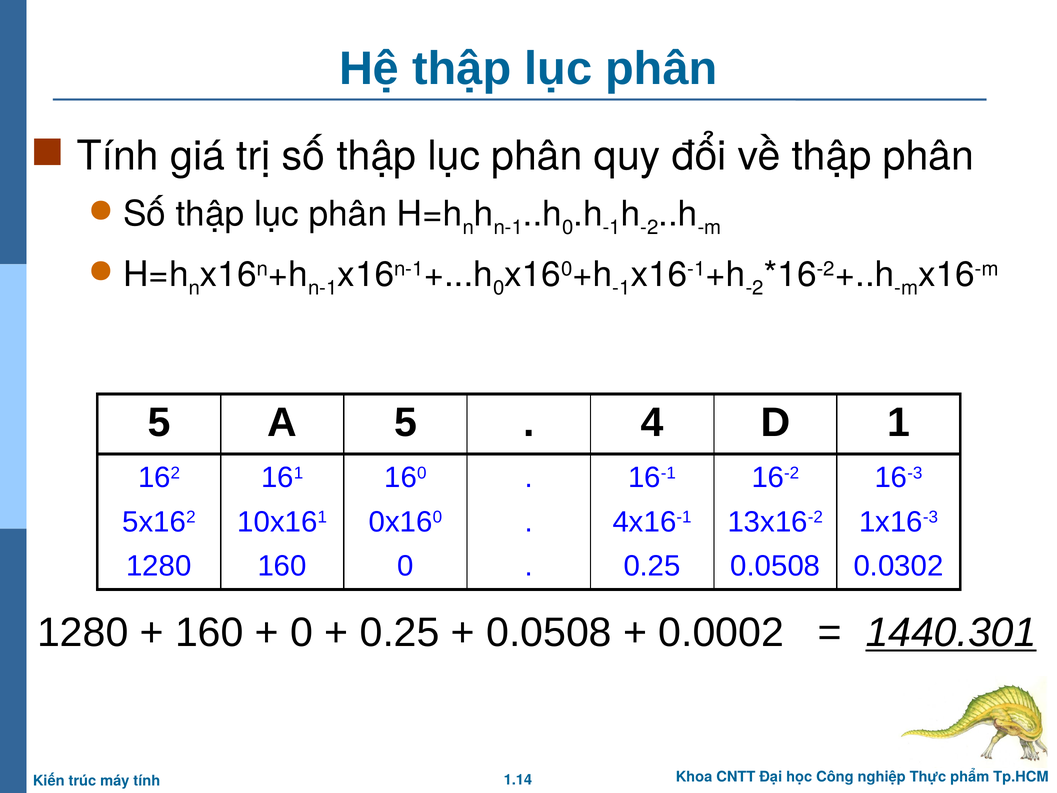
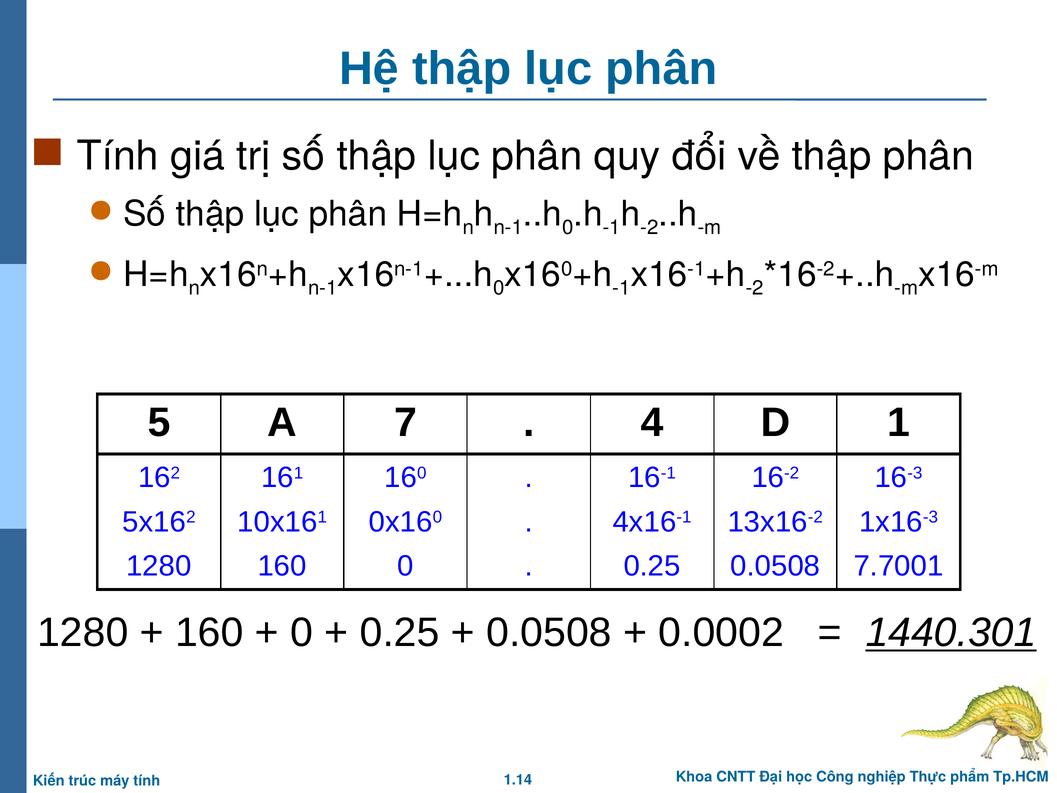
A 5: 5 -> 7 (405, 423)
0.0302: 0.0302 -> 7.7001 (898, 566)
